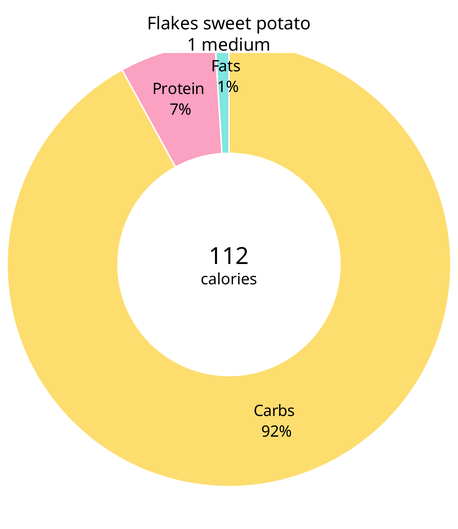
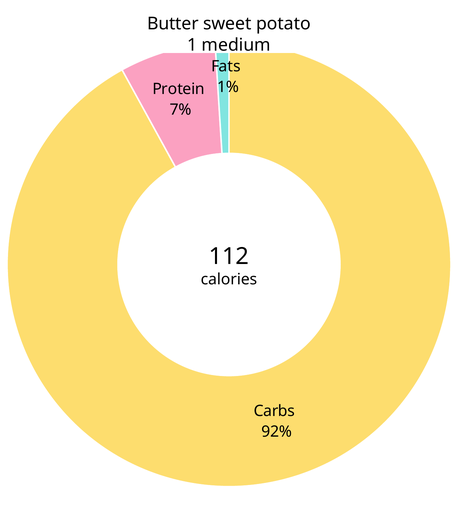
Flakes: Flakes -> Butter (173, 24)
